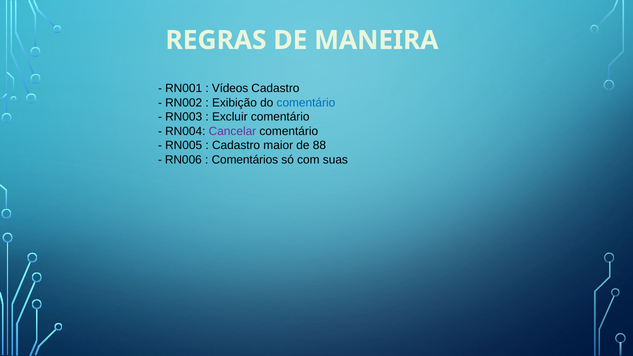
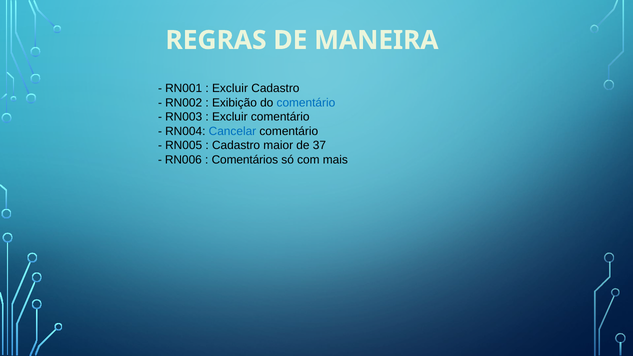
Vídeos: Vídeos -> Excluir (230, 88)
Cancelar colour: purple -> blue (232, 131)
88: 88 -> 37 (319, 145)
suas: suas -> mais (335, 160)
